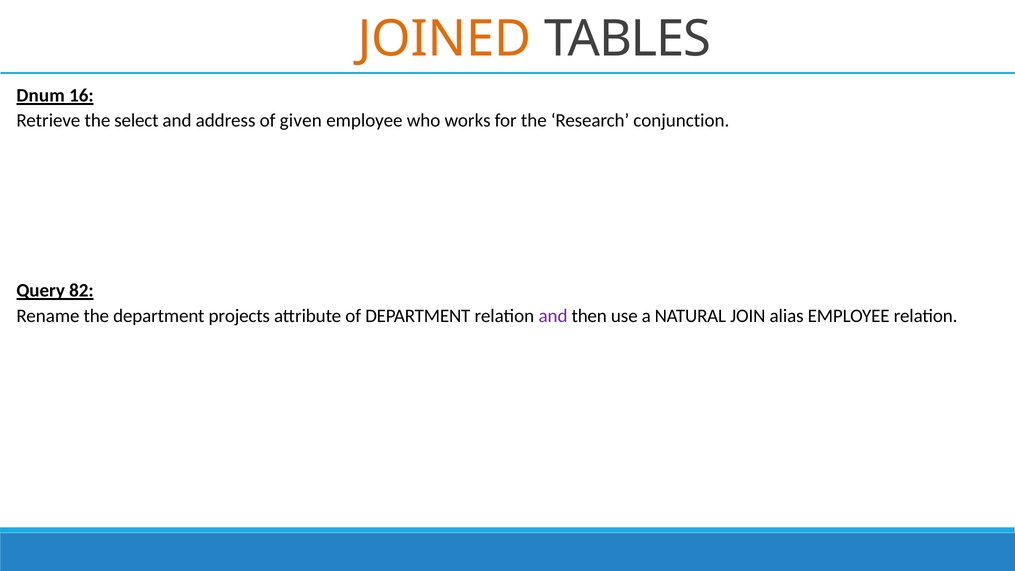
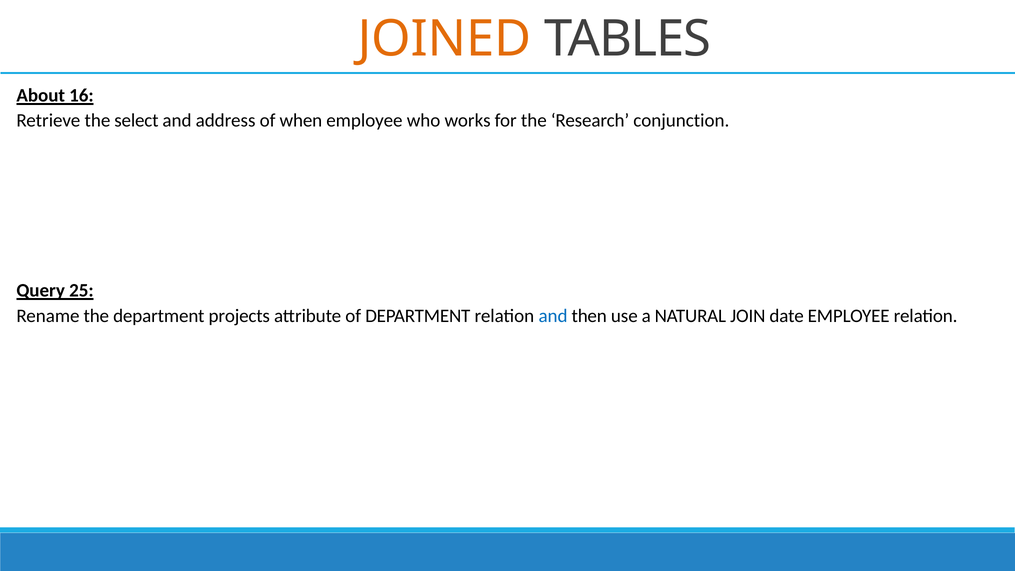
Dnum: Dnum -> About (41, 96)
given: given -> when (301, 121)
82: 82 -> 25 (81, 291)
and colour: purple -> blue (553, 316)
alias: alias -> date (787, 316)
